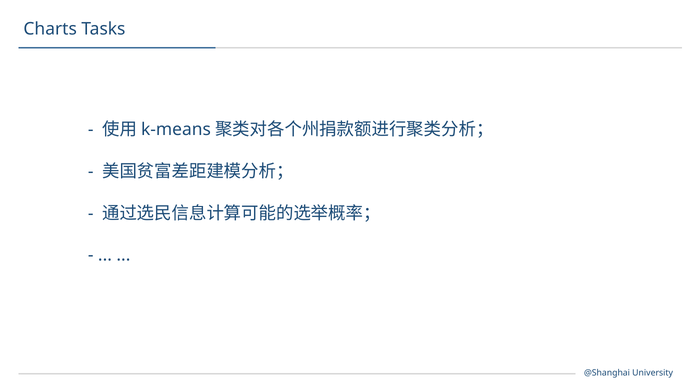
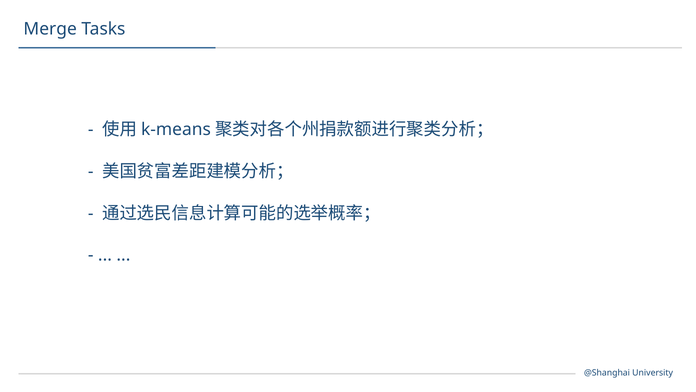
Charts: Charts -> Merge (50, 29)
